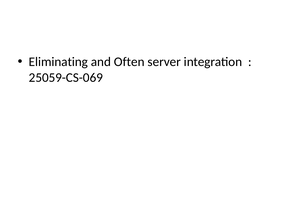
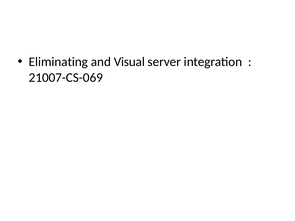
Often: Often -> Visual (129, 62)
25059-CS-069: 25059-CS-069 -> 21007-CS-069 (66, 78)
